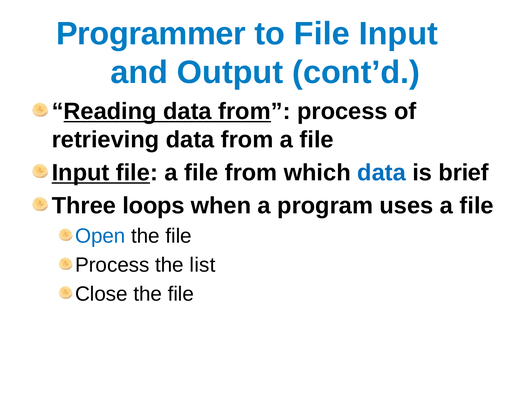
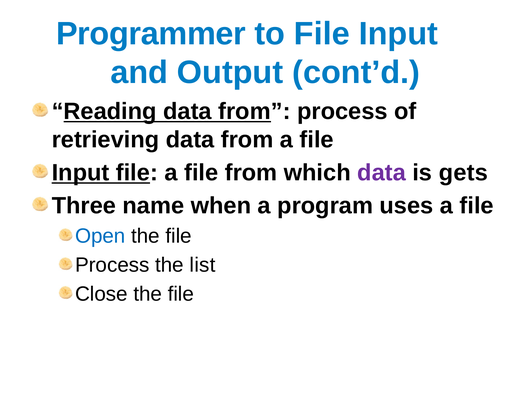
data colour: blue -> purple (382, 173)
brief: brief -> gets (463, 173)
loops: loops -> name (153, 206)
